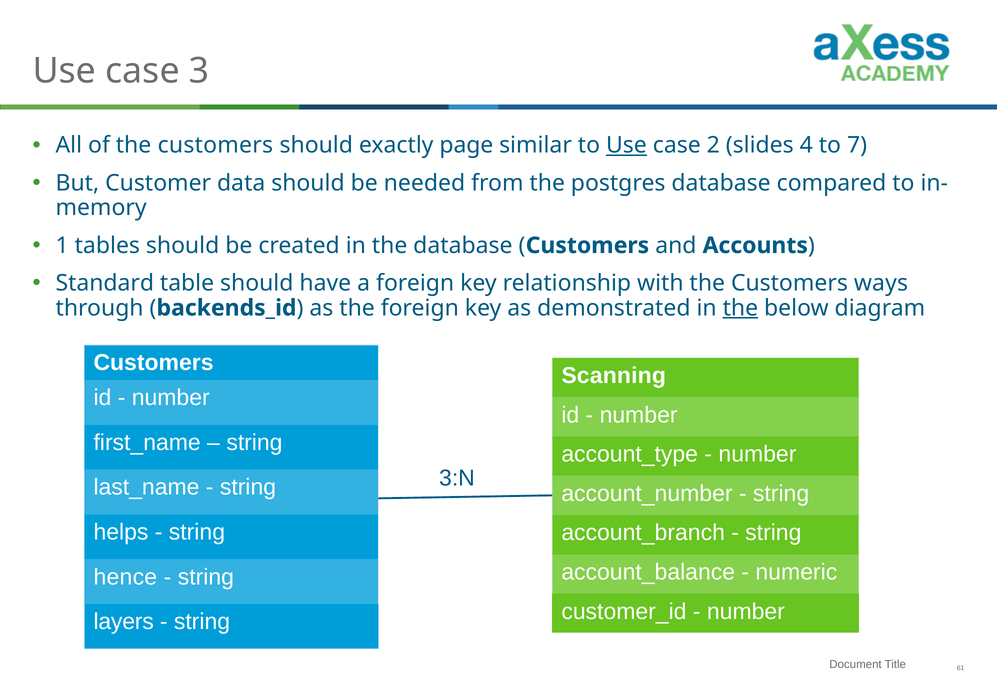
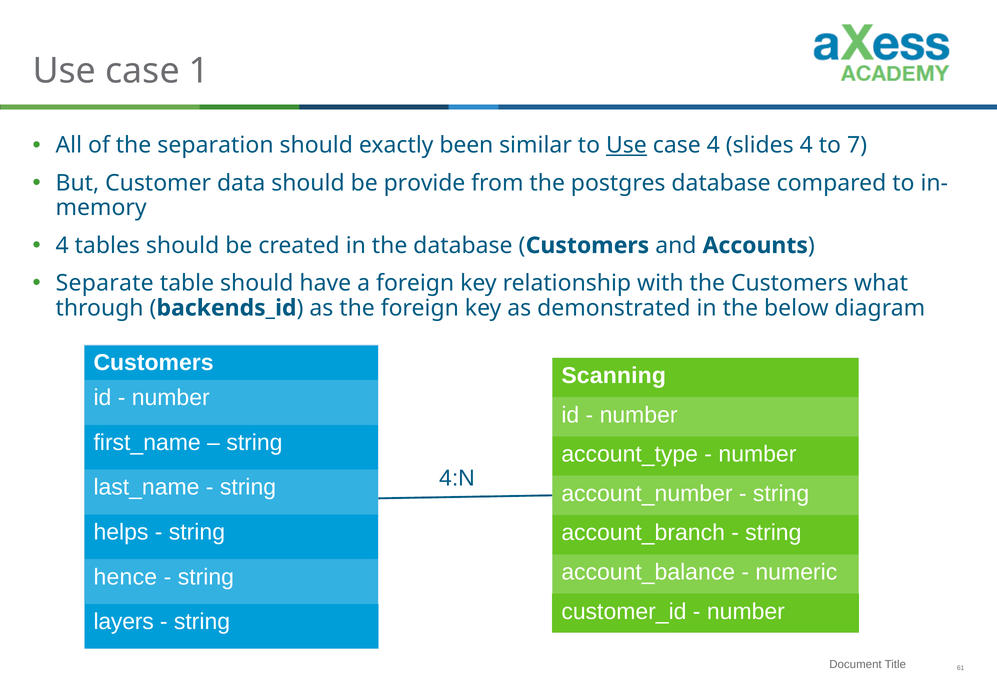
3: 3 -> 1 (199, 71)
of the customers: customers -> separation (215, 145)
page: page -> been (466, 145)
case 2: 2 -> 4 (713, 145)
needed: needed -> provide (425, 183)
1: 1 -> 4 (62, 246)
Standard: Standard -> Separate (105, 283)
ways: ways -> what (881, 283)
the underline: present -> none (740, 308)
3:N: 3:N -> 4:N (457, 478)
